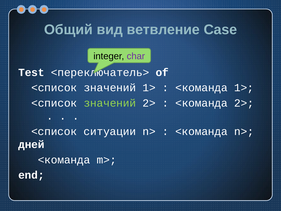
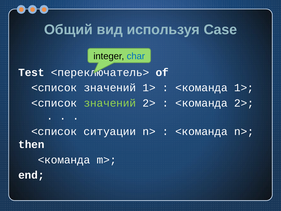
ветвление: ветвление -> используя (163, 30)
char colour: purple -> blue (136, 56)
дней: дней -> then (31, 144)
